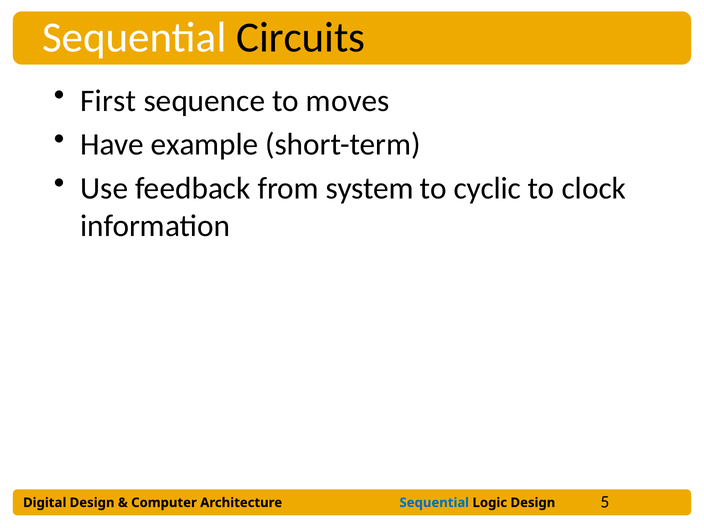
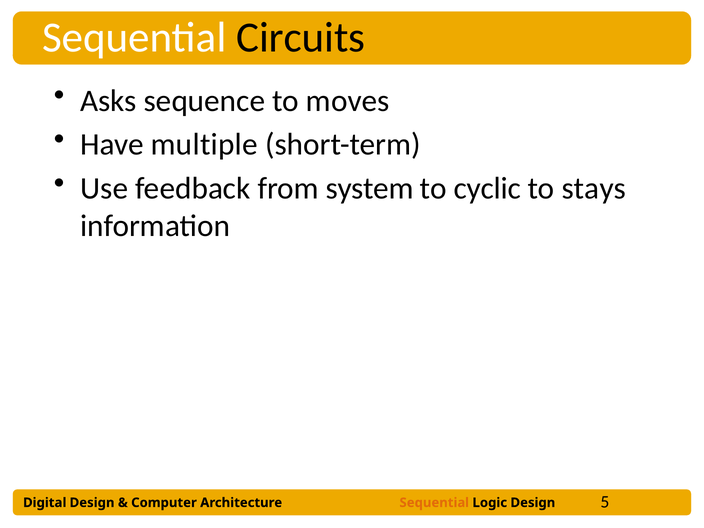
First: First -> Asks (108, 101)
example: example -> multiple (204, 145)
clock: clock -> stays (594, 188)
Sequential colour: blue -> orange (434, 503)
